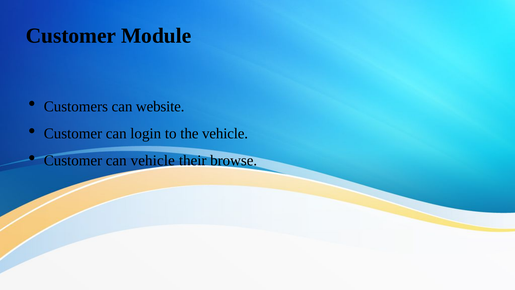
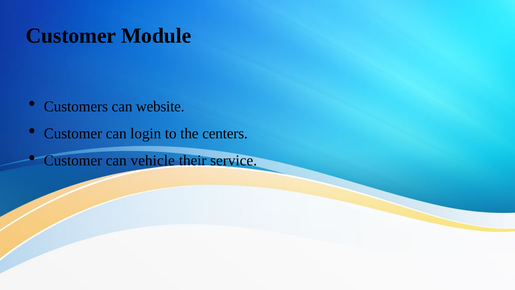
the vehicle: vehicle -> centers (225, 133)
browse: browse -> service (234, 160)
